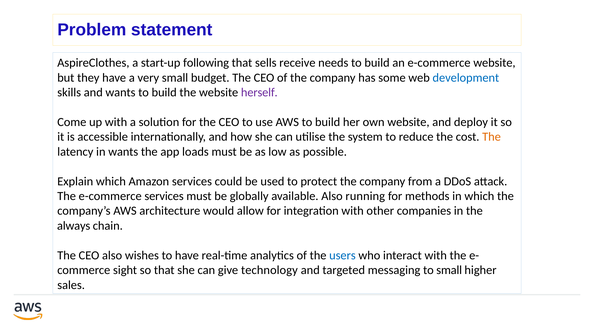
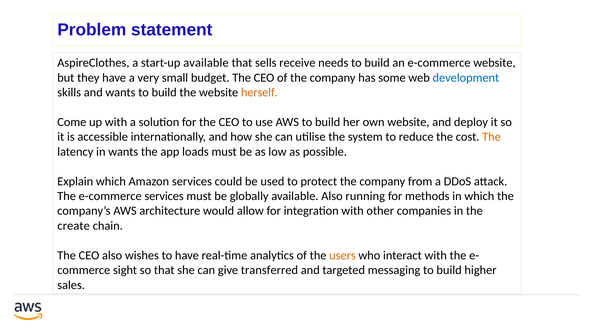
start-up following: following -> available (206, 63)
herself colour: purple -> orange (259, 92)
always: always -> create (74, 226)
users colour: blue -> orange (342, 255)
technology: technology -> transferred (269, 270)
messaging to small: small -> build (449, 270)
